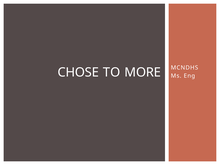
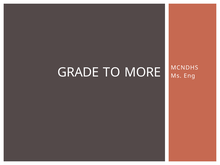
CHOSE: CHOSE -> GRADE (78, 72)
